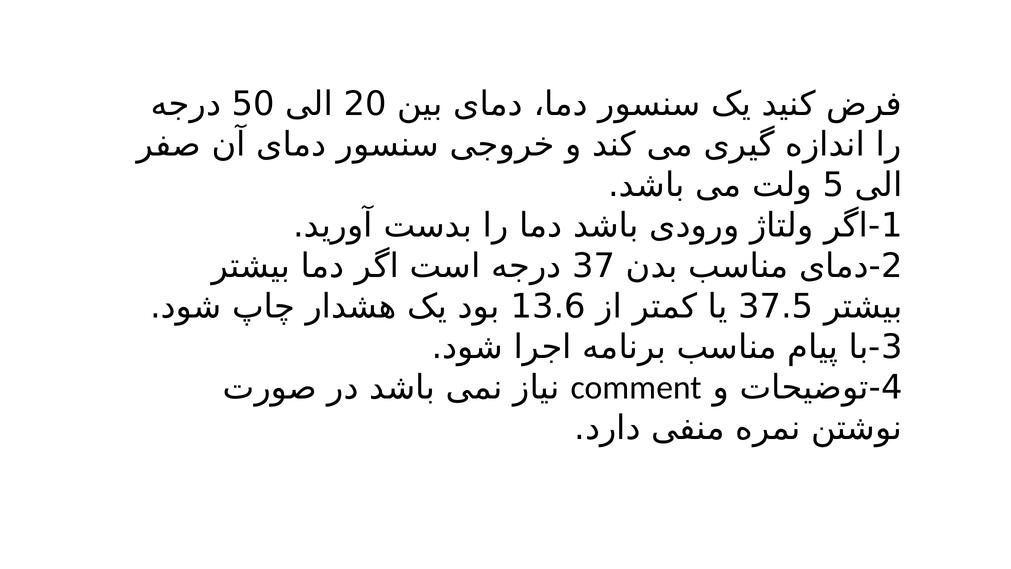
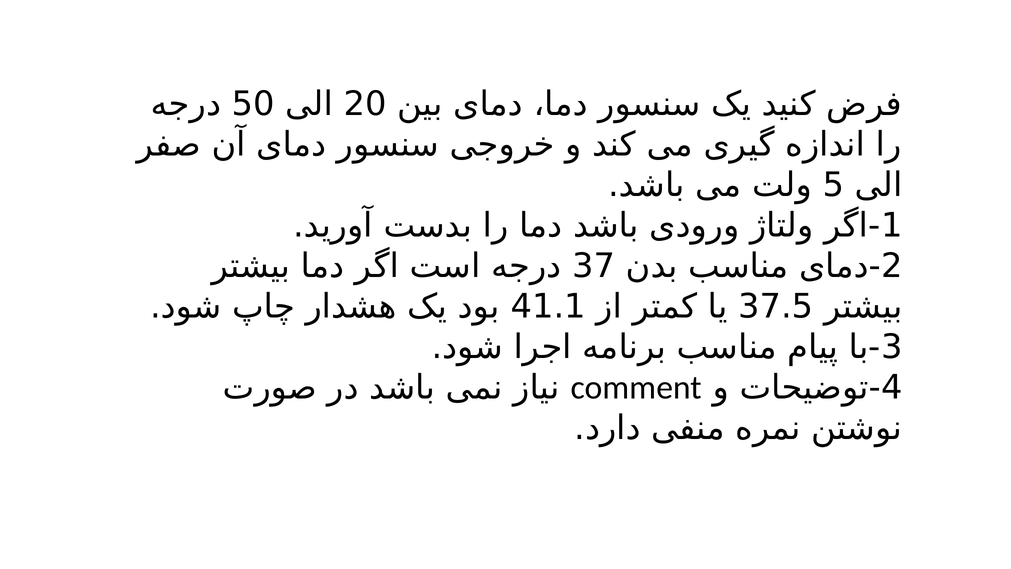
13.6: 13.6 -> 41.1 (548, 306)
